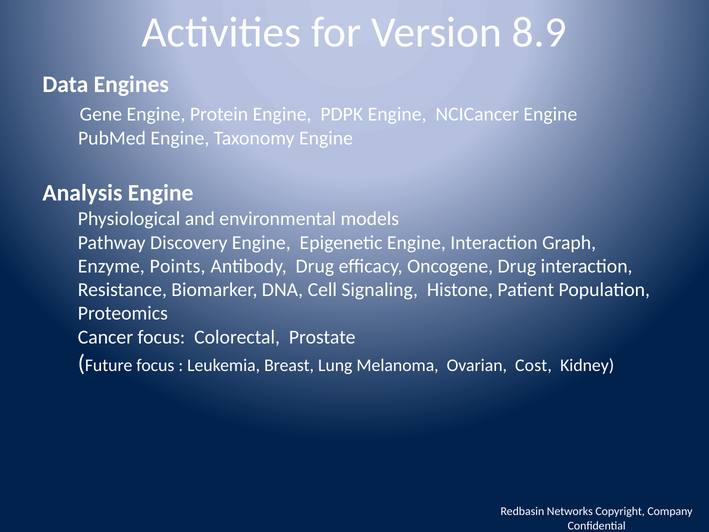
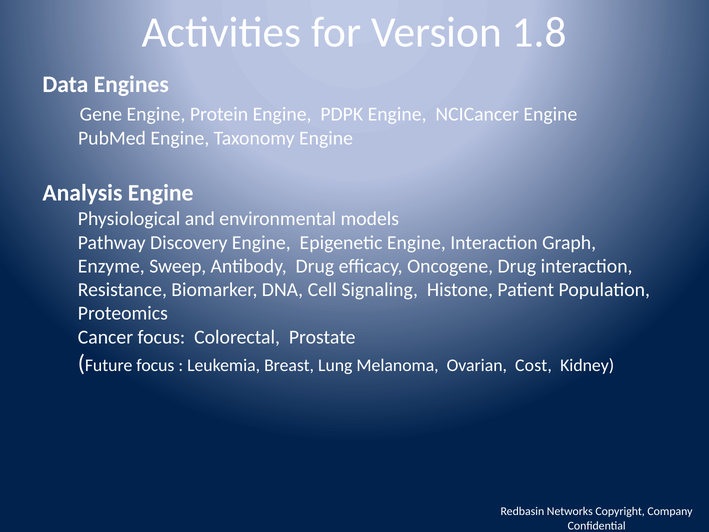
8.9: 8.9 -> 1.8 (539, 33)
Points: Points -> Sweep (178, 266)
